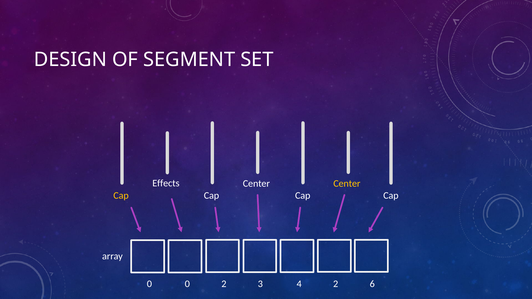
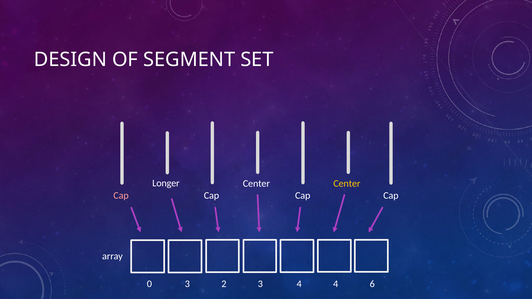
Effects: Effects -> Longer (166, 183)
Cap colour: yellow -> pink (121, 196)
0 0: 0 -> 3 (187, 284)
4 2: 2 -> 4 (336, 284)
